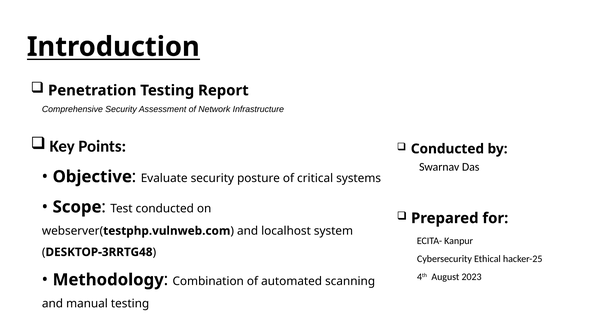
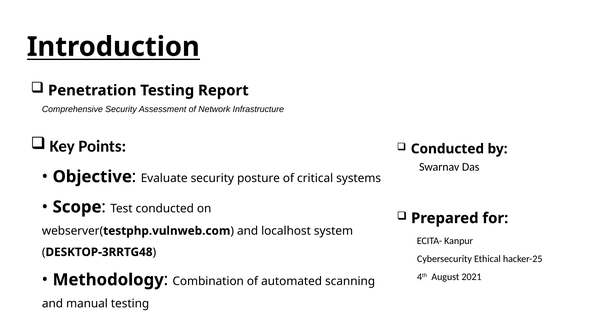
2023: 2023 -> 2021 (472, 276)
